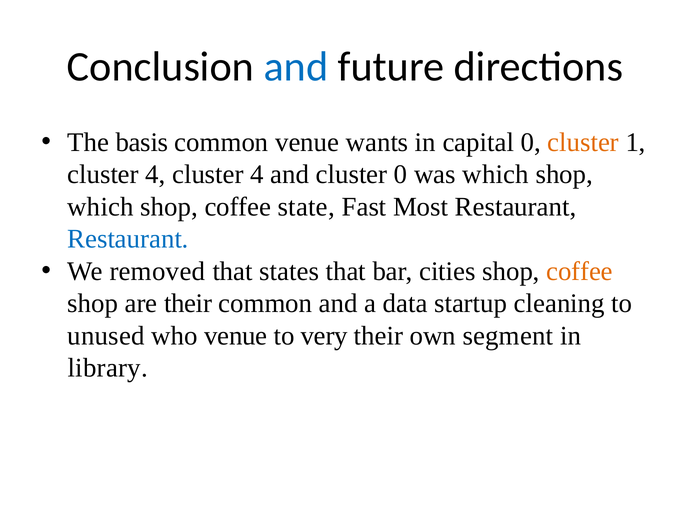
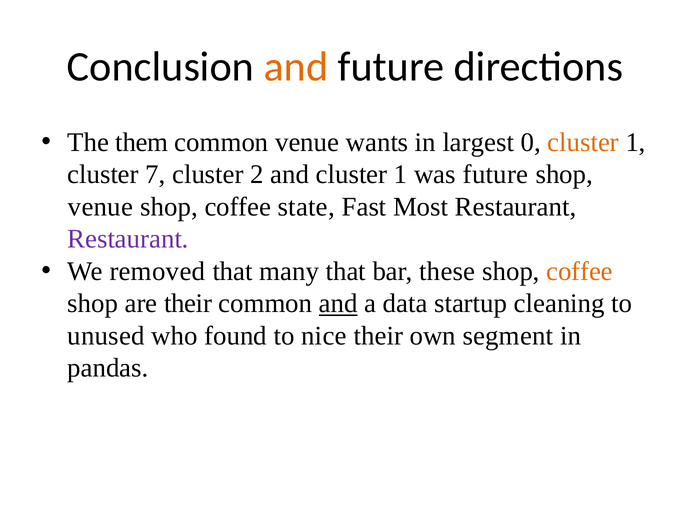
and colour: blue -> orange (296, 67)
basis: basis -> them (142, 142)
capital: capital -> largest (478, 142)
4: 4 -> 7 (156, 175)
4: 4 -> 2 (257, 175)
and cluster 0: 0 -> 1 (401, 175)
was which: which -> future (496, 175)
which: which -> venue (100, 207)
Restaurant colour: blue -> purple (128, 239)
states: states -> many (289, 271)
cities: cities -> these (447, 271)
and underline: none -> present (338, 304)
who venue: venue -> found (236, 336)
very: very -> nice (324, 336)
library: library -> pandas (108, 368)
